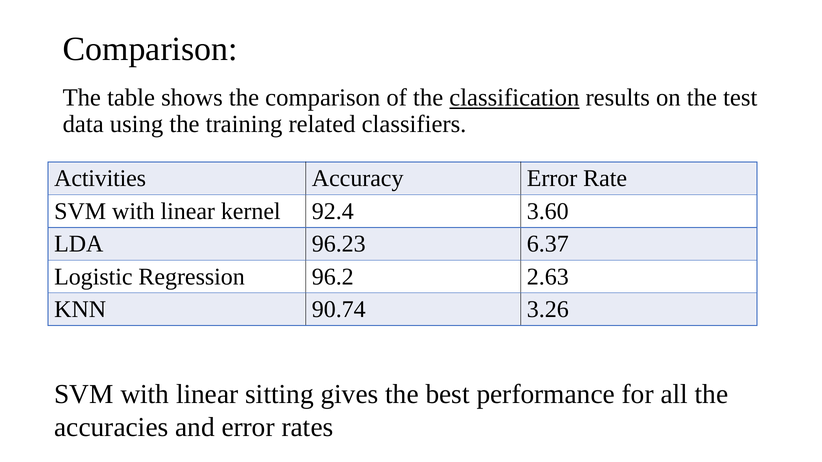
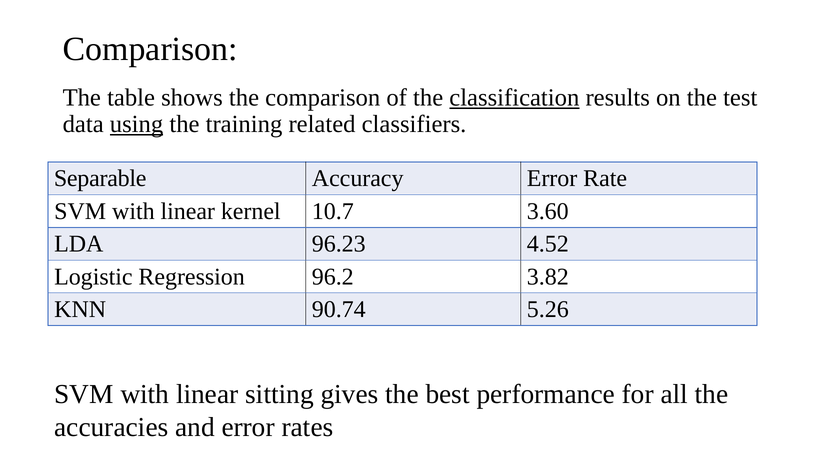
using underline: none -> present (137, 124)
Activities: Activities -> Separable (100, 179)
92.4: 92.4 -> 10.7 (333, 211)
6.37: 6.37 -> 4.52 (548, 244)
2.63: 2.63 -> 3.82 (548, 277)
3.26: 3.26 -> 5.26 (548, 310)
